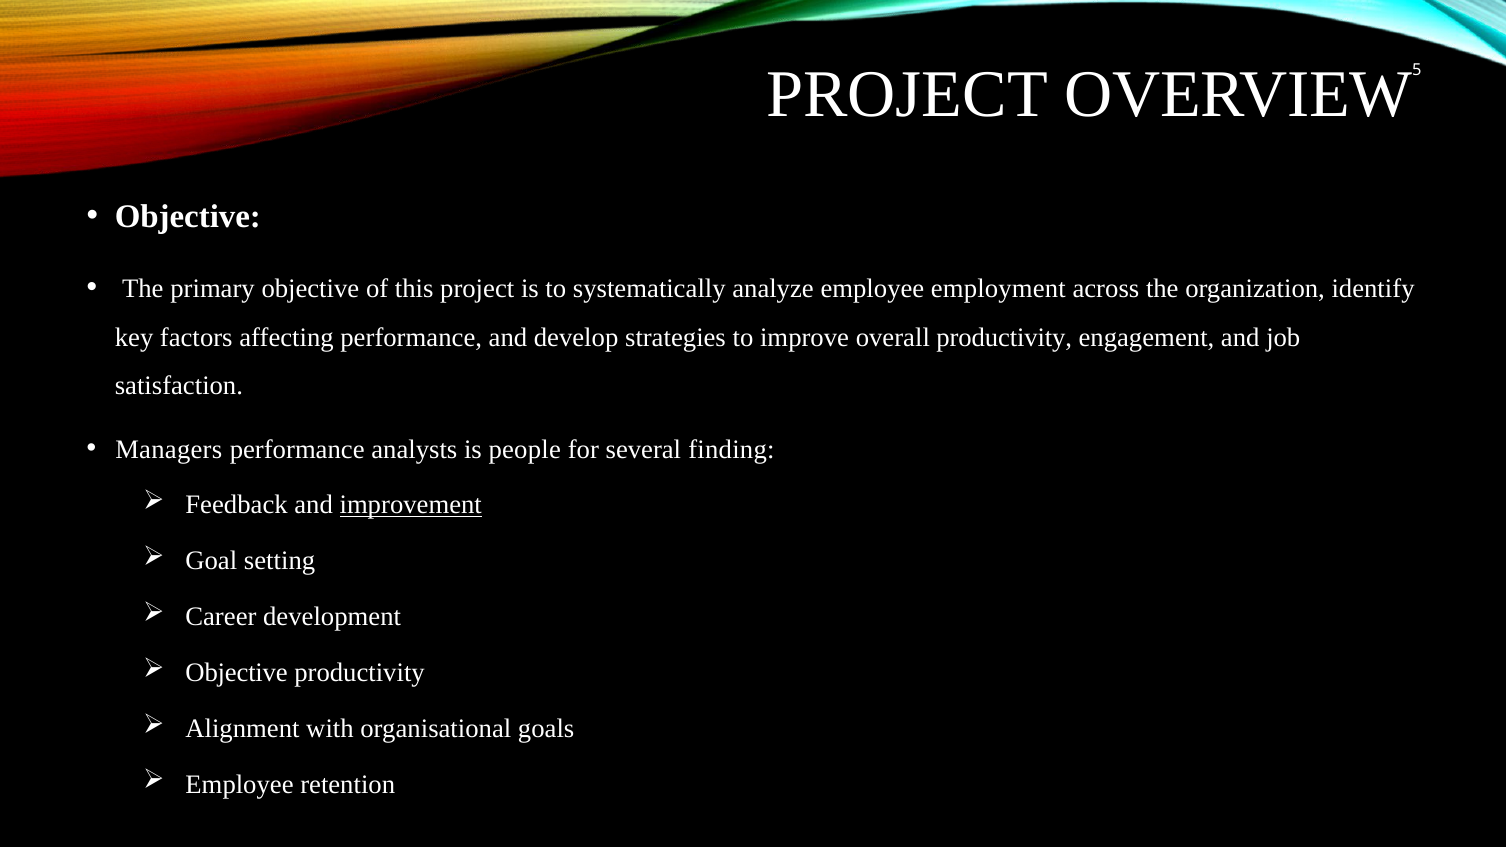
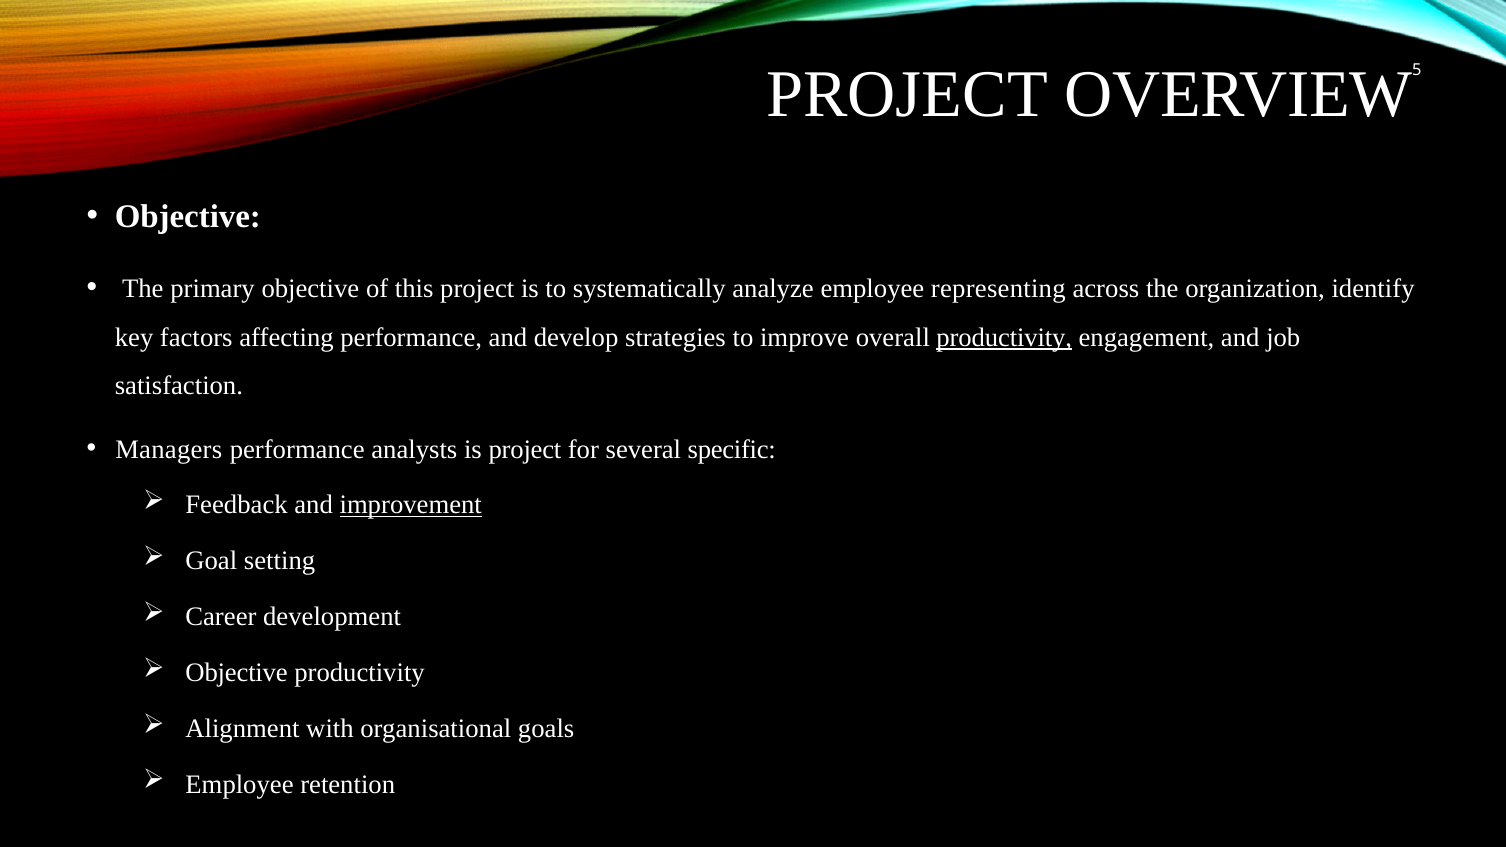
employment: employment -> representing (998, 289)
productivity underline: none -> present (1004, 338)
is people: people -> project (525, 449)
finding: finding -> specific (732, 449)
